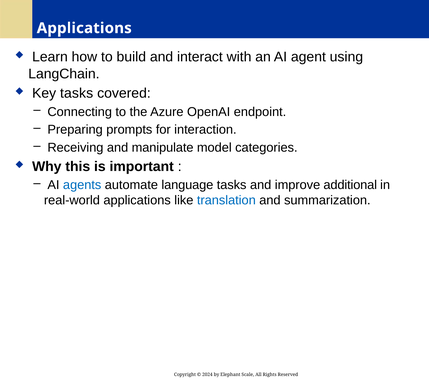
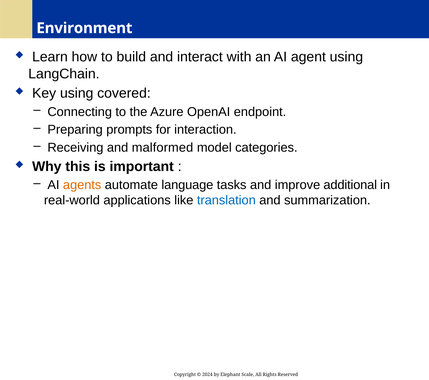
Applications: Applications -> Environment (84, 28)
Key tasks: tasks -> using (77, 93)
manipulate: manipulate -> malformed (163, 148)
agents colour: blue -> orange (82, 185)
